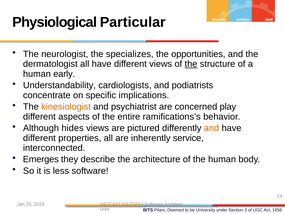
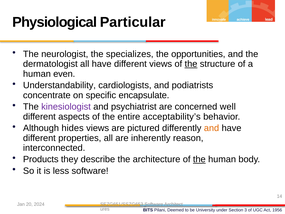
early: early -> even (64, 74)
implications: implications -> encapsulate (144, 95)
kinesiologist colour: orange -> purple (66, 107)
play: play -> well (228, 107)
ramifications’s: ramifications’s -> acceptability’s (172, 116)
service: service -> reason (188, 138)
Emerges: Emerges -> Products (41, 159)
the underline: none -> present (199, 159)
